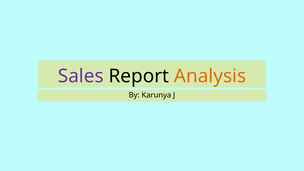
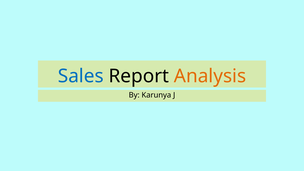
Sales colour: purple -> blue (81, 76)
